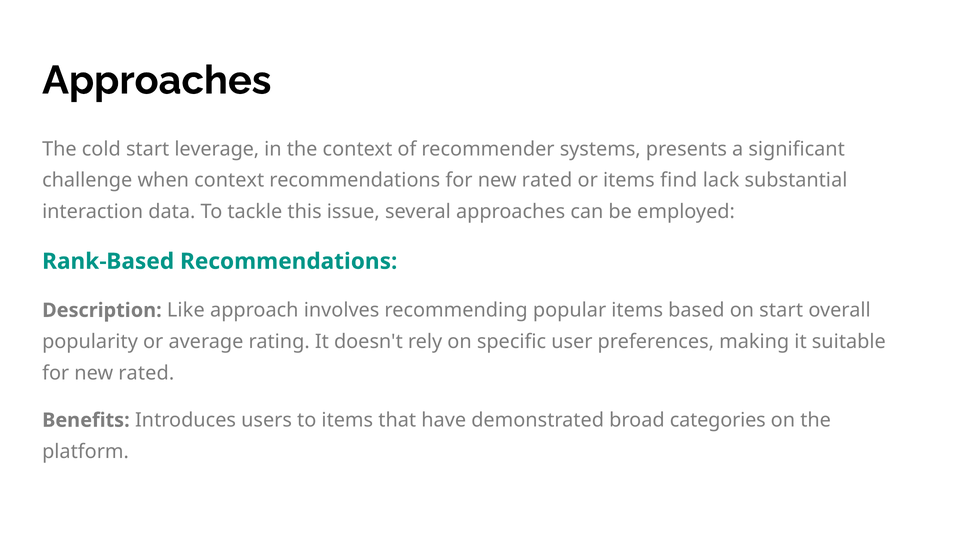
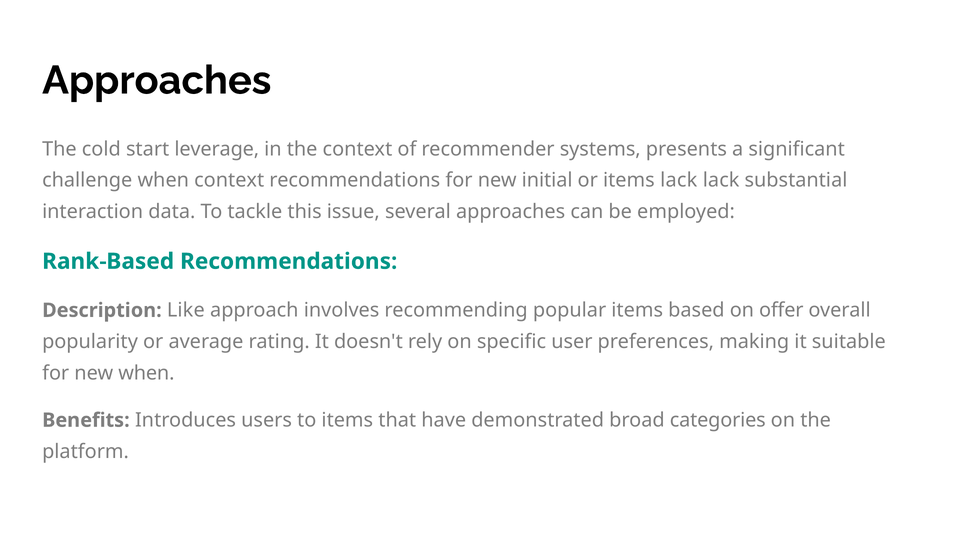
recommendations for new rated: rated -> initial (547, 180)
items find: find -> lack (679, 180)
on start: start -> offer (781, 310)
rated: rated -> when (146, 373)
